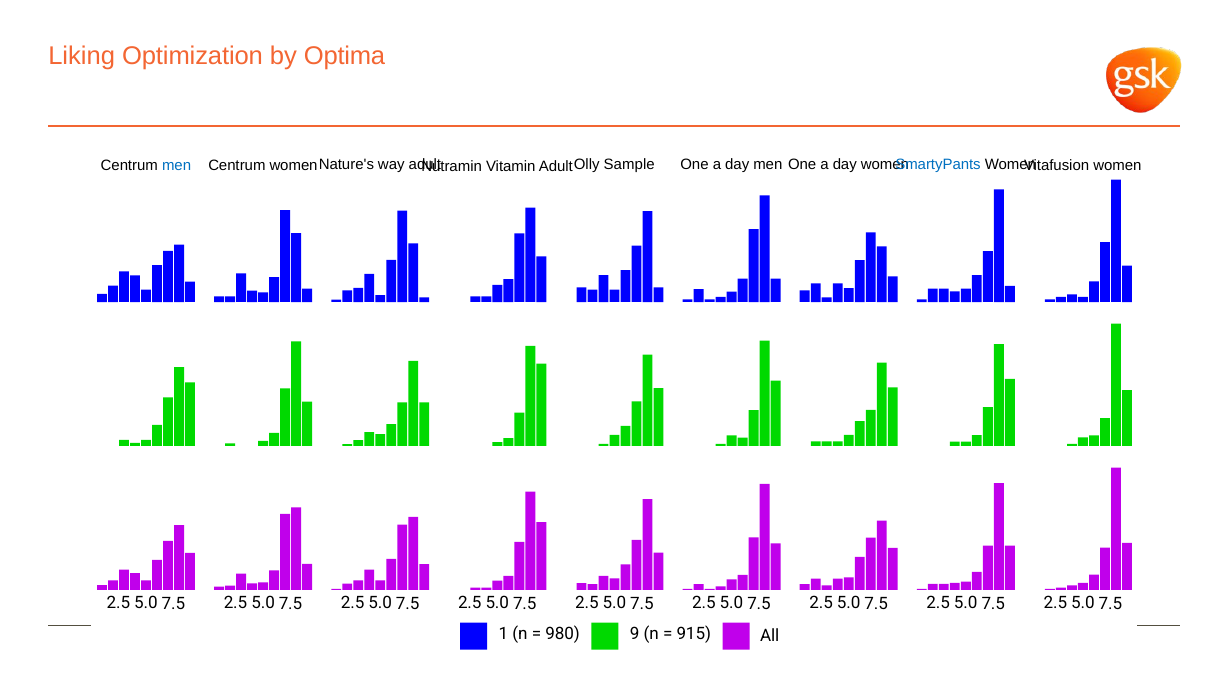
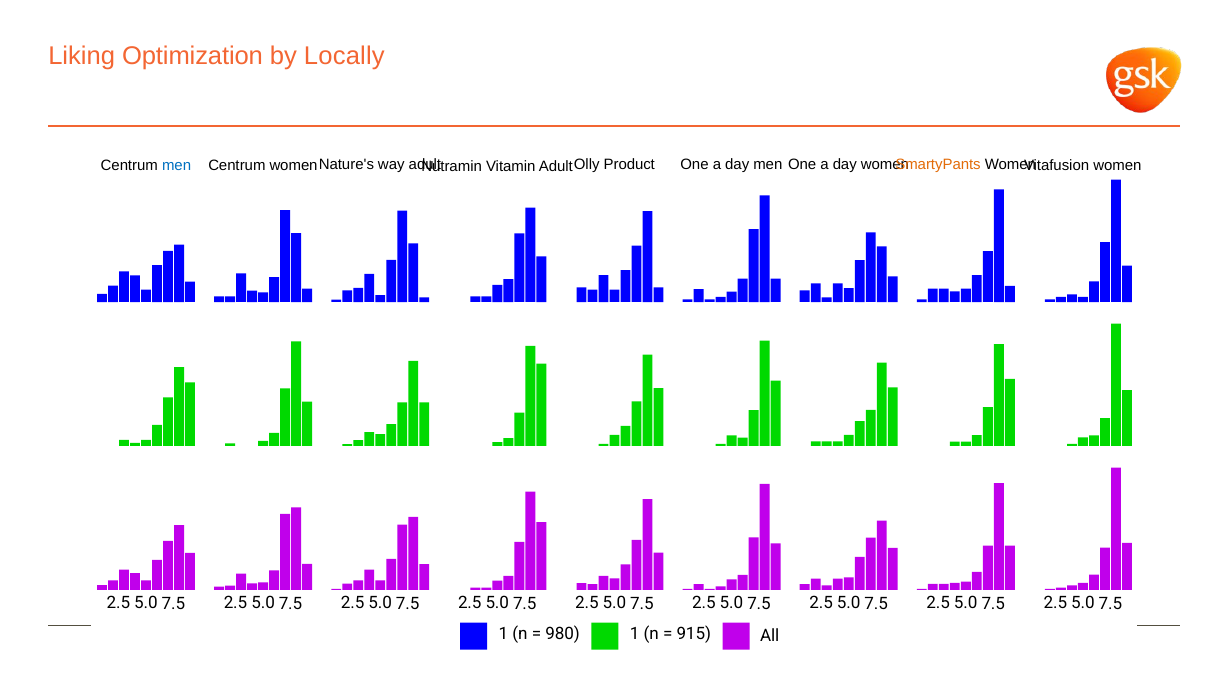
Optima: Optima -> Locally (344, 56)
SmartyPants colour: blue -> orange (938, 165)
Sample: Sample -> Product (629, 165)
980 9: 9 -> 1 (635, 634)
